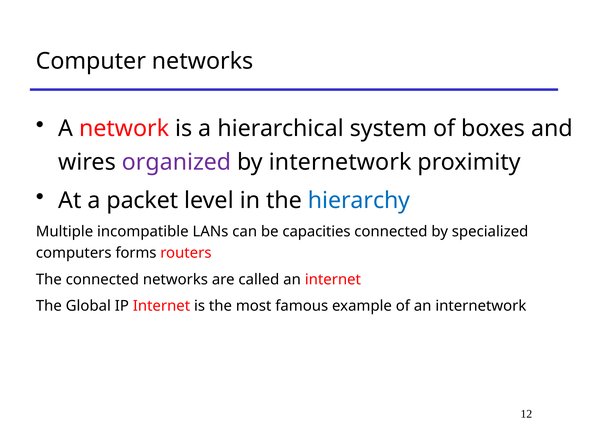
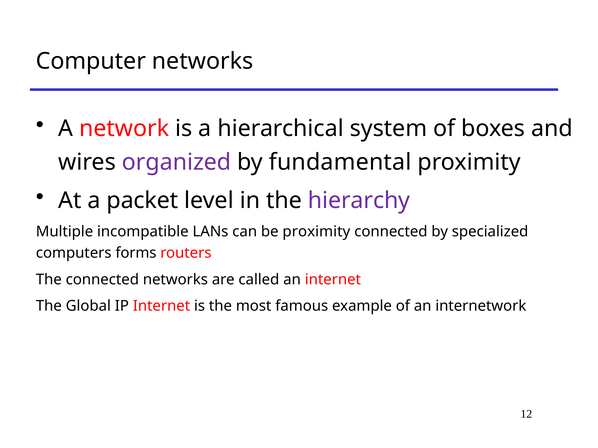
by internetwork: internetwork -> fundamental (340, 162)
hierarchy colour: blue -> purple (359, 201)
be capacities: capacities -> proximity (316, 232)
